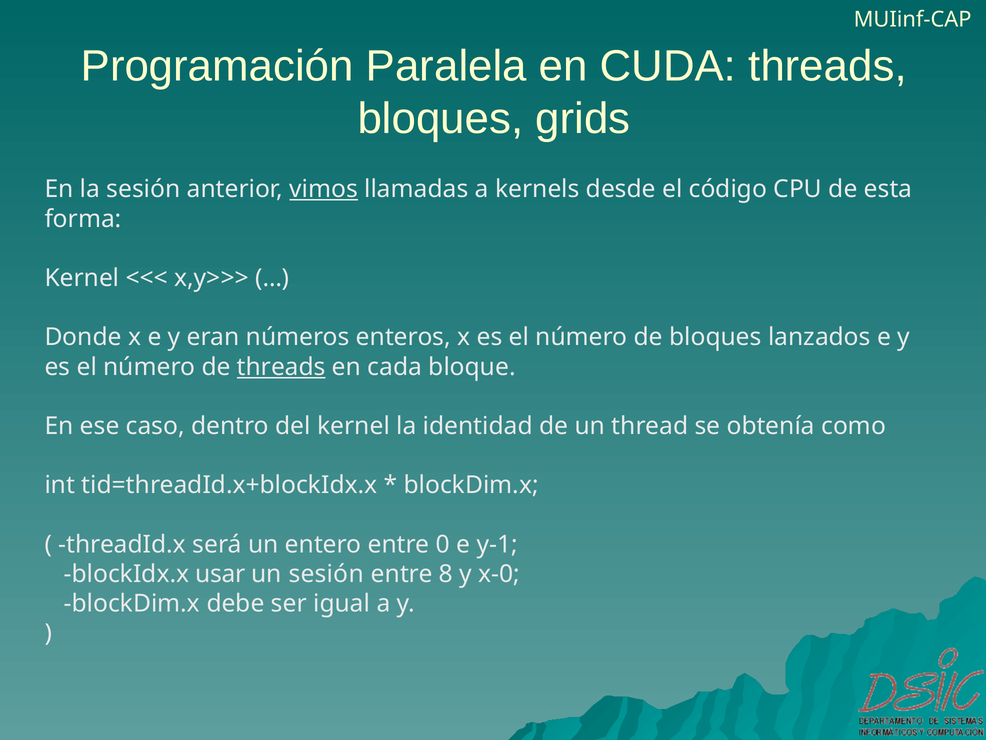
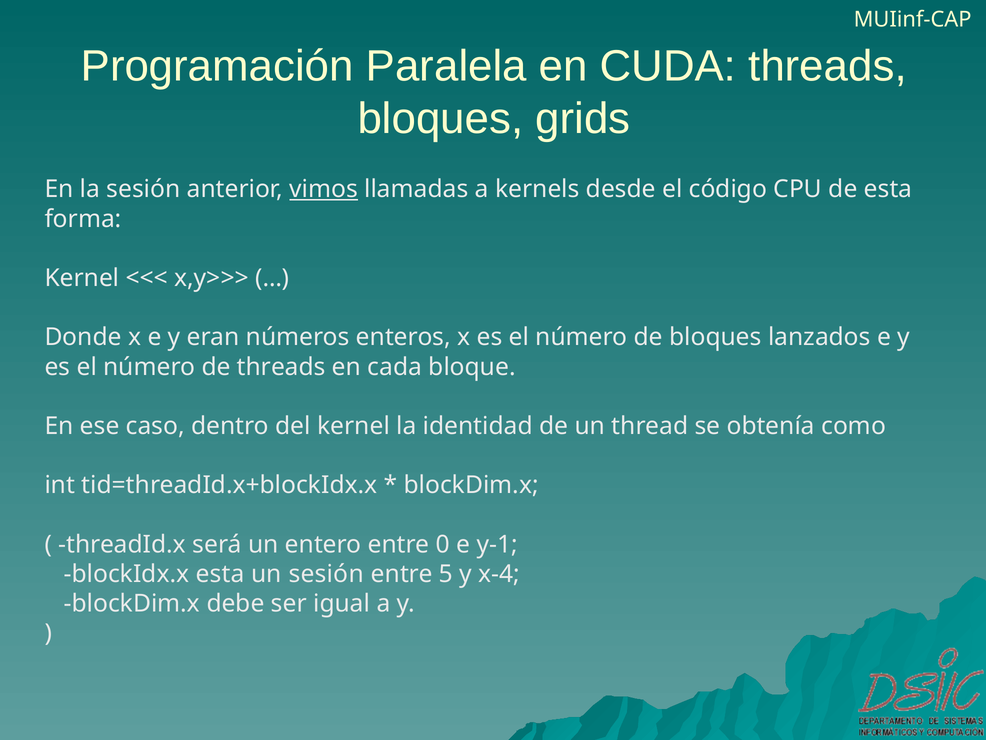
threads underline: present -> none (281, 367)
blockIdx.x usar: usar -> esta (220, 574)
8: 8 -> 5 (446, 574)
x-0: x-0 -> x-4 (499, 574)
